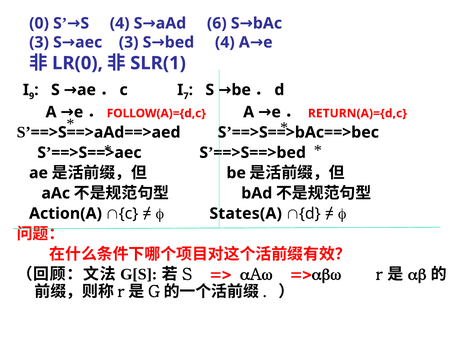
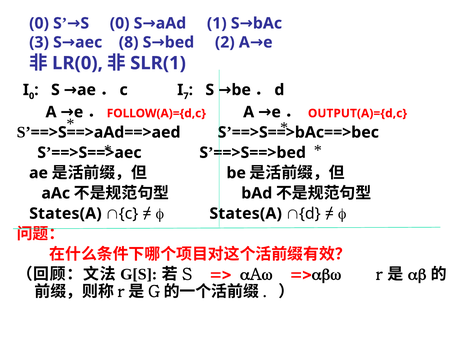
S 4: 4 -> 0 (120, 23)
6: 6 -> 1 (217, 23)
3: 3 -> 8 (129, 42)
4: 4 -> 2 (225, 42)
9: 9 -> 0 (32, 96)
RETURN(A)={d,c: RETURN(A)={d,c -> OUTPUT(A)={d,c (358, 113)
Action(A: Action(A -> States(A (65, 214)
